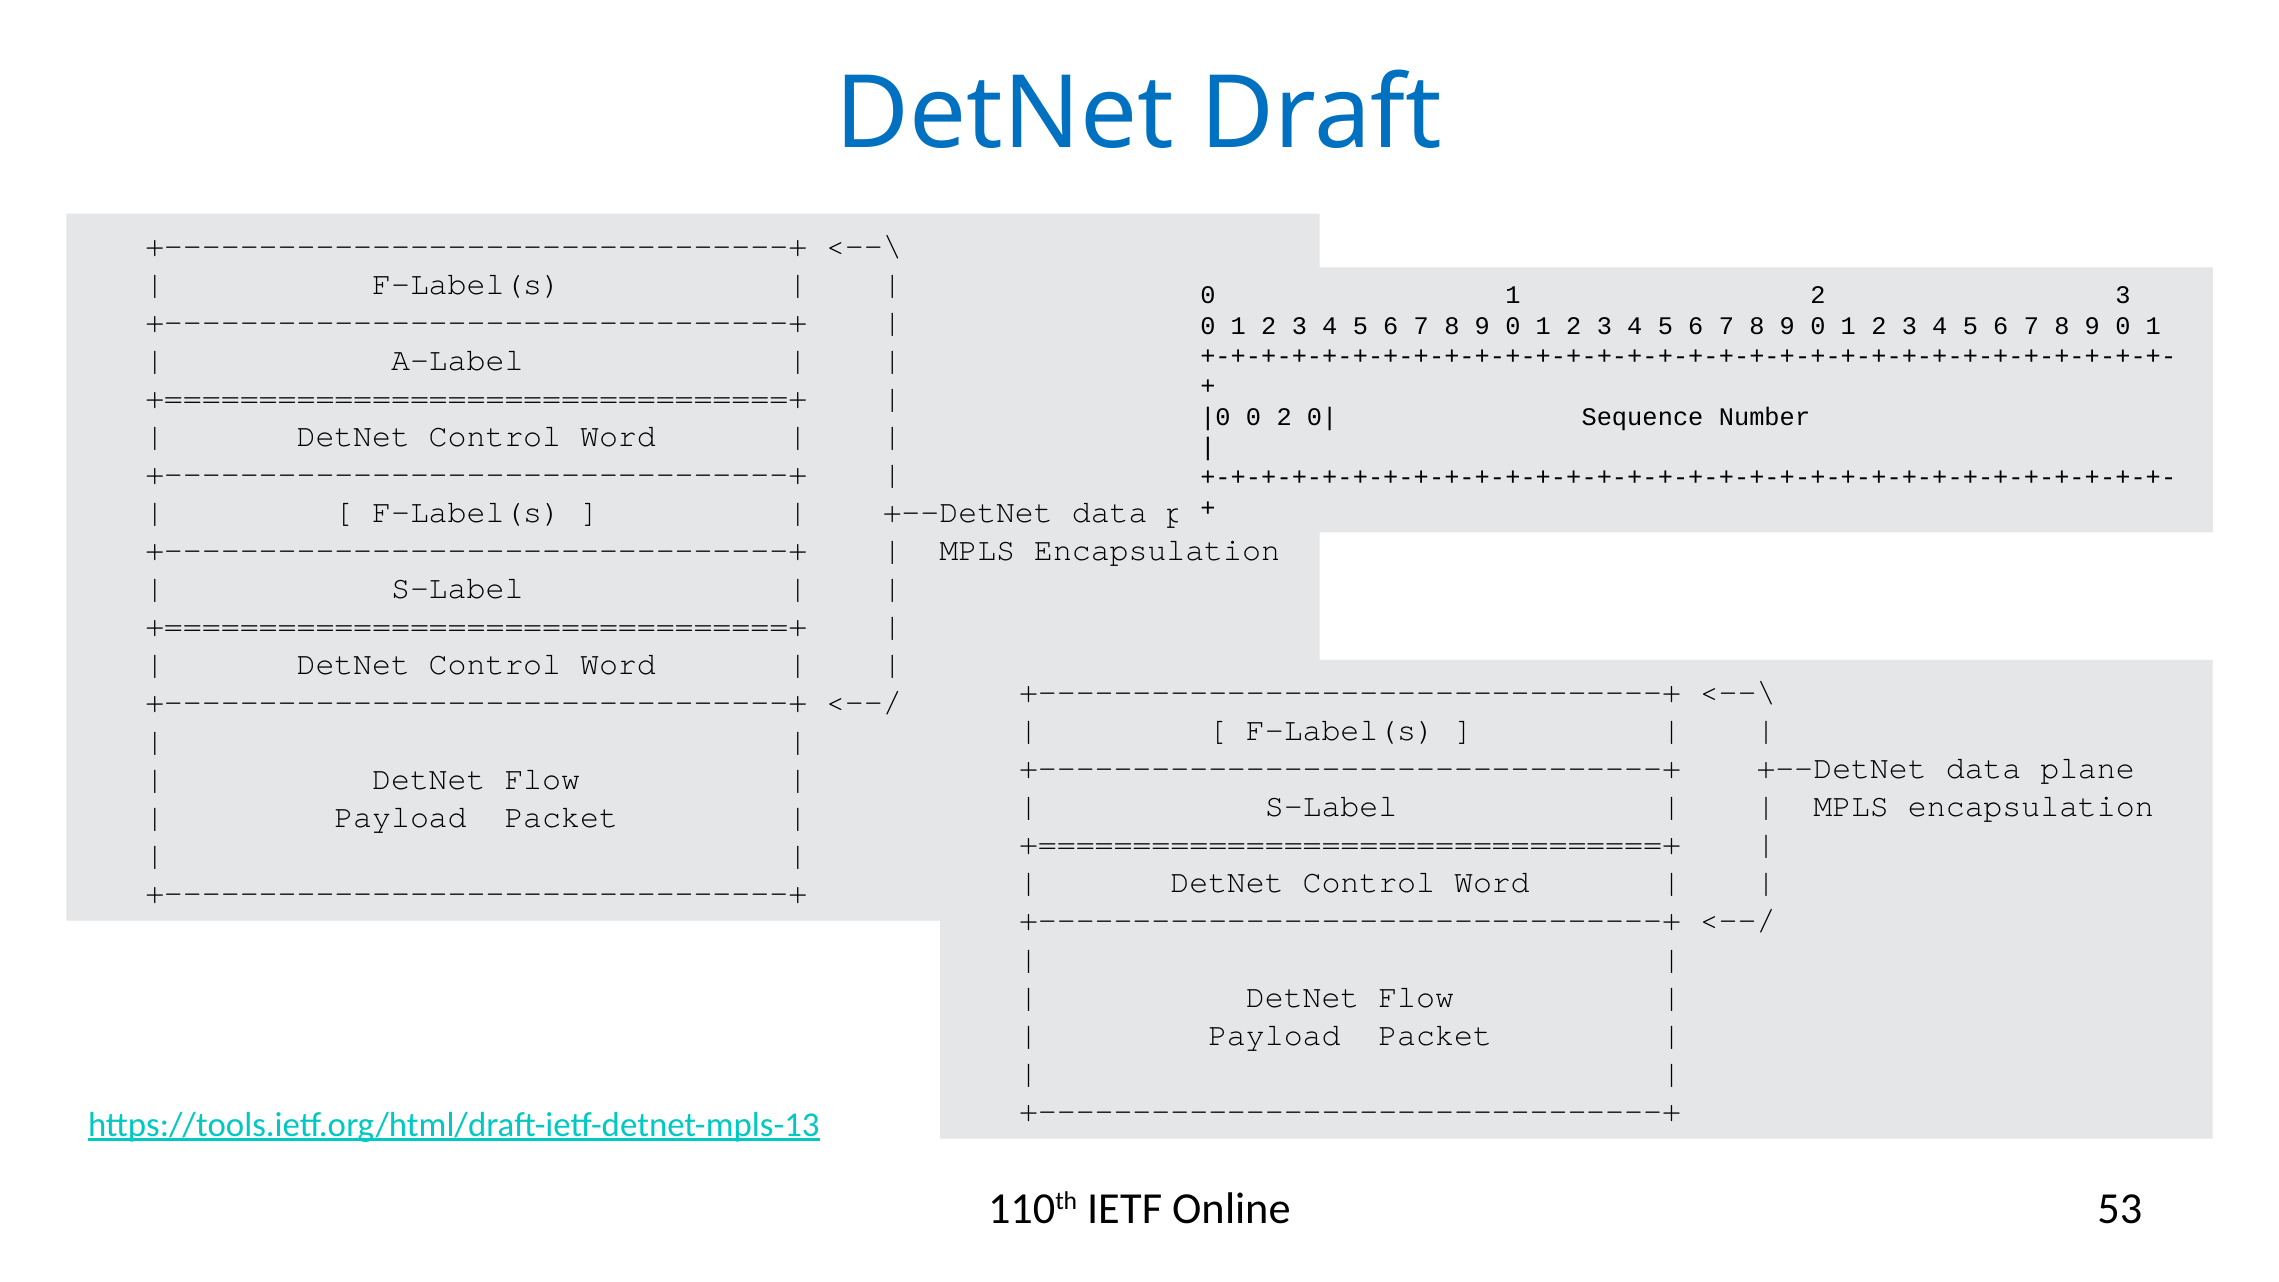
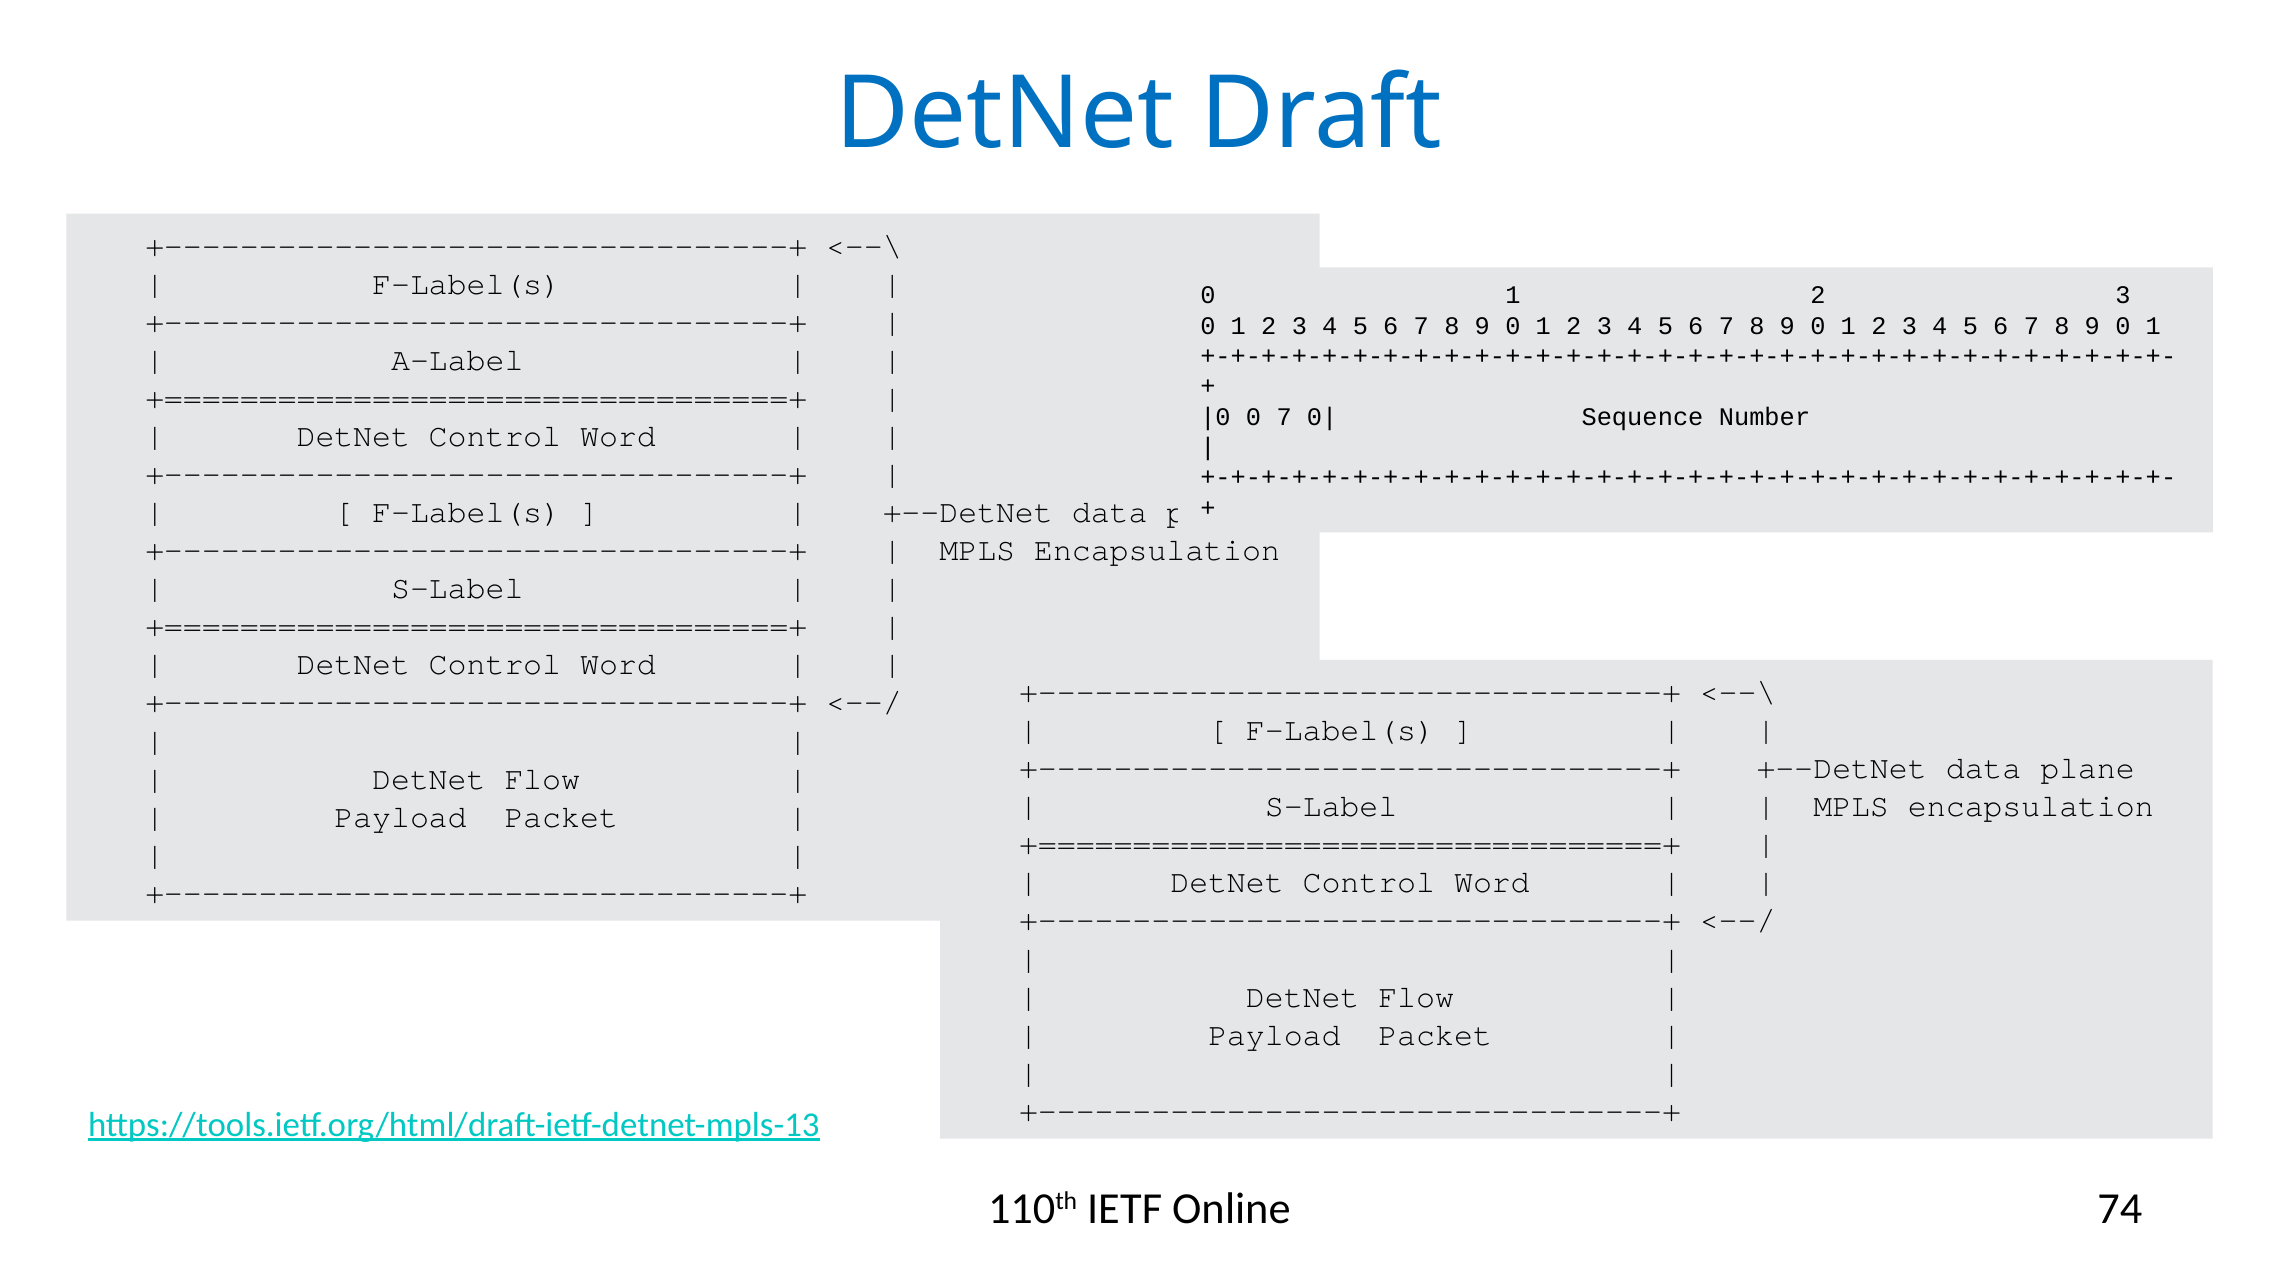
0 2: 2 -> 7 (1284, 417)
53: 53 -> 74 (2120, 1208)
